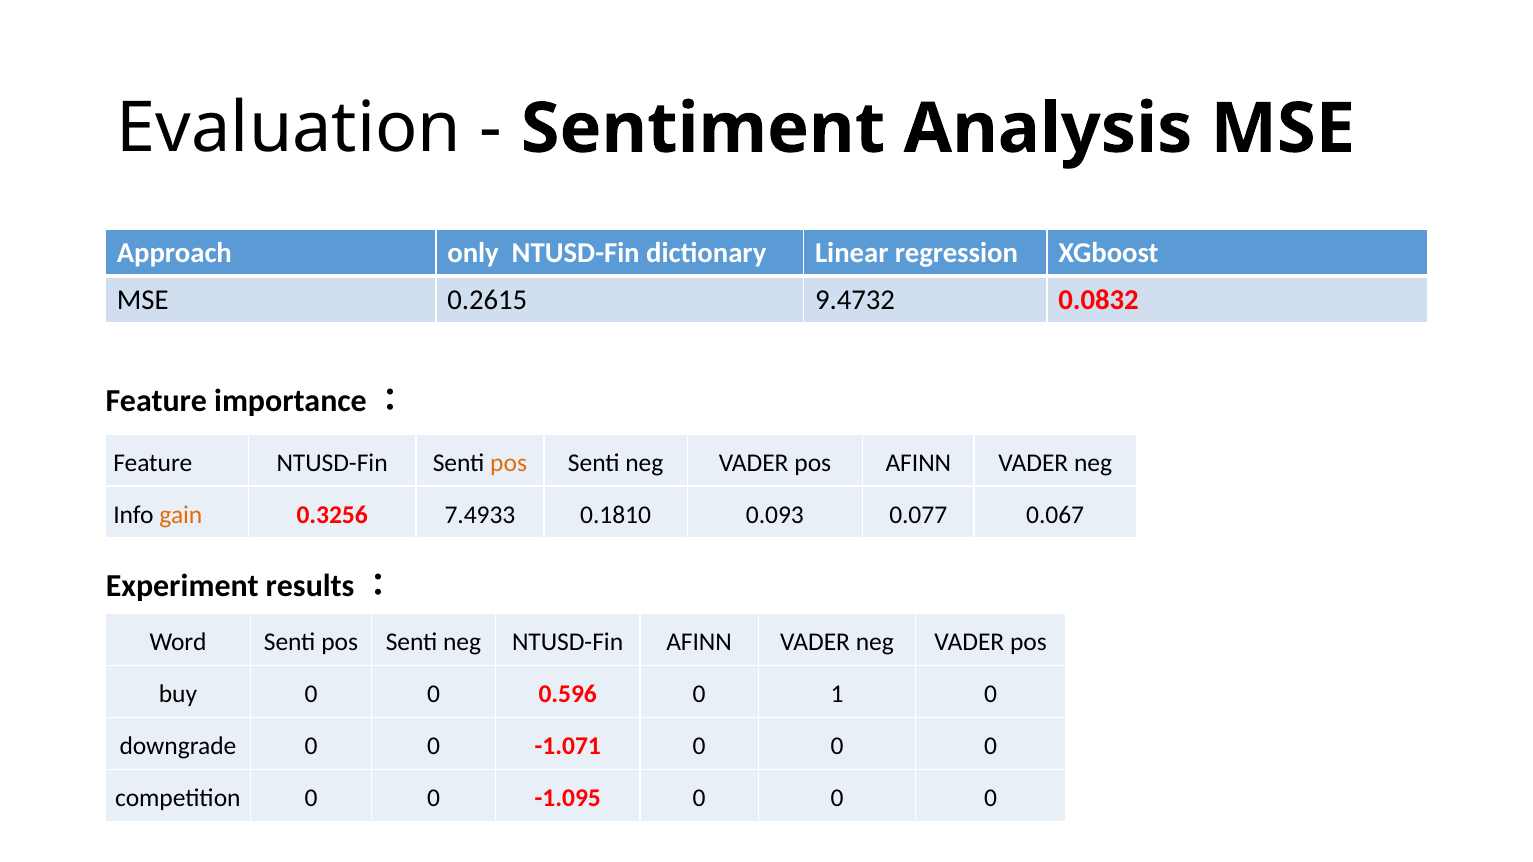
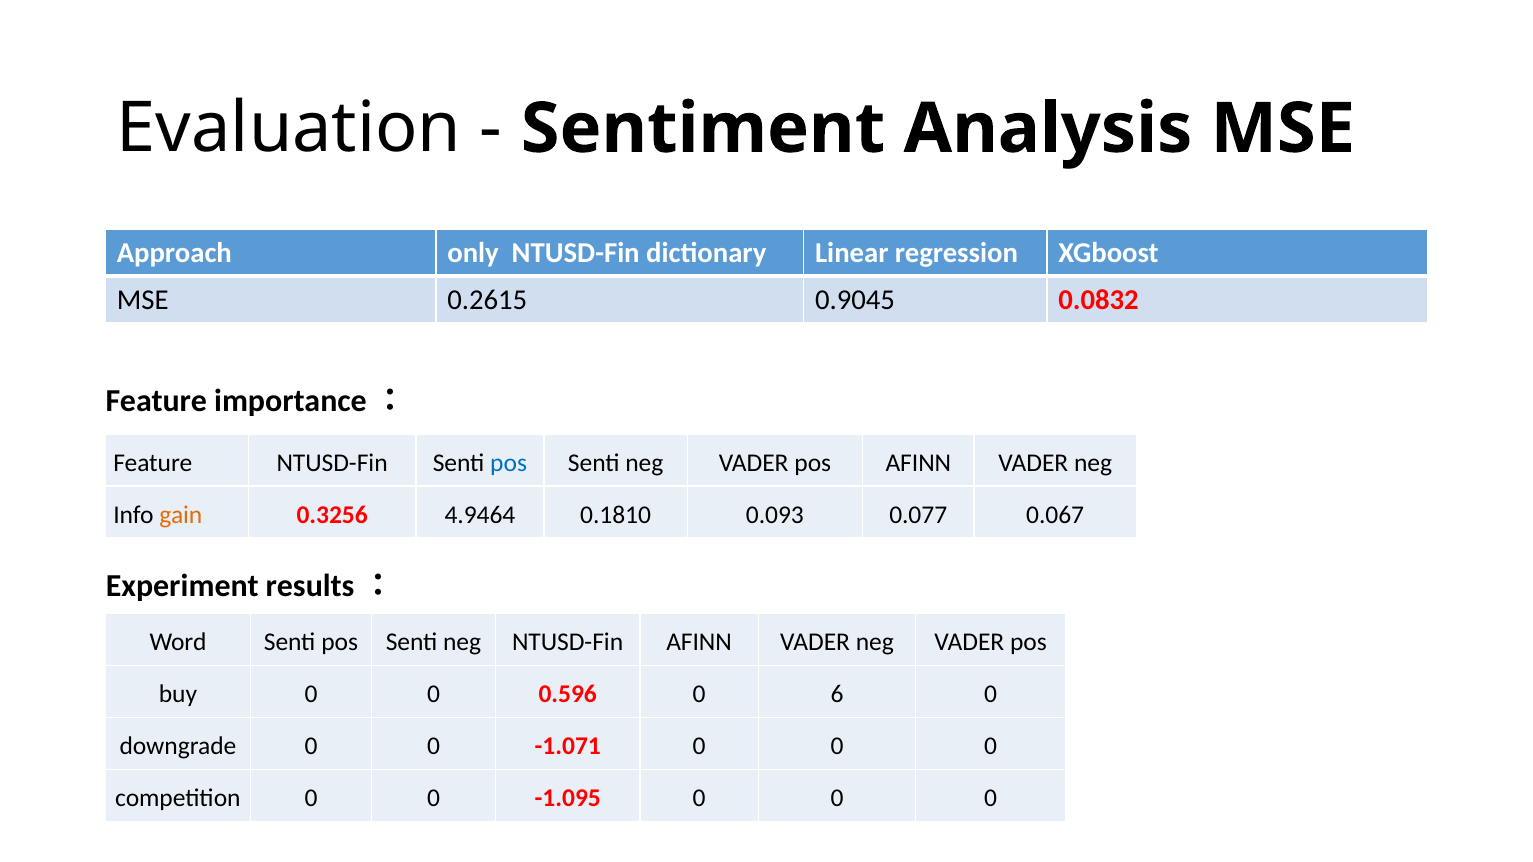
9.4732: 9.4732 -> 0.9045 (855, 300)
pos colour: orange -> blue (509, 463)
7.4933: 7.4933 -> 4.9464 (480, 515)
1: 1 -> 6 (837, 694)
